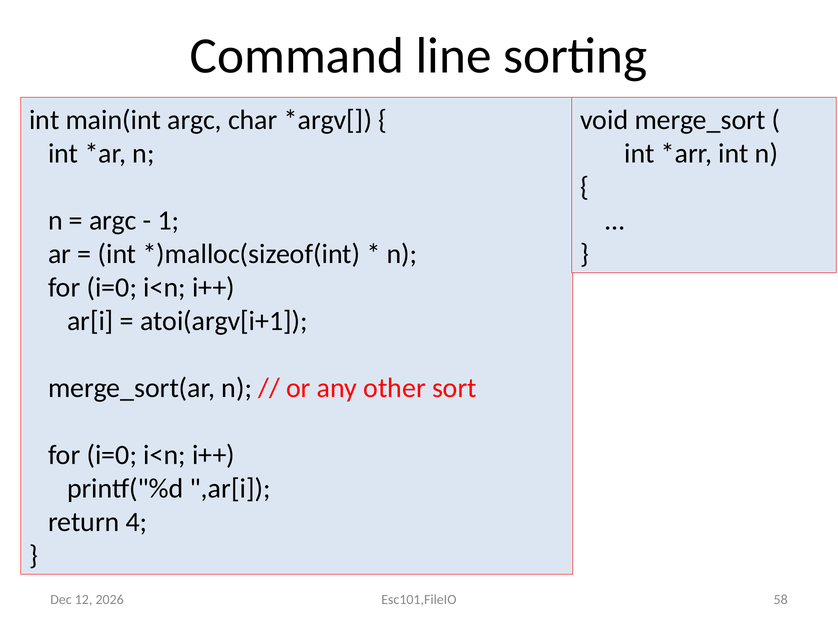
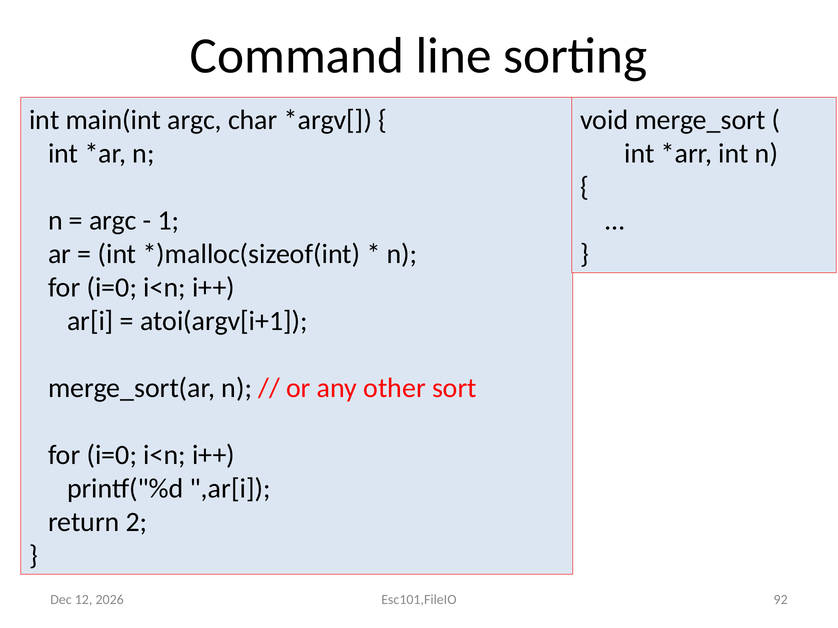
4: 4 -> 2 (137, 522)
58: 58 -> 92 (781, 600)
